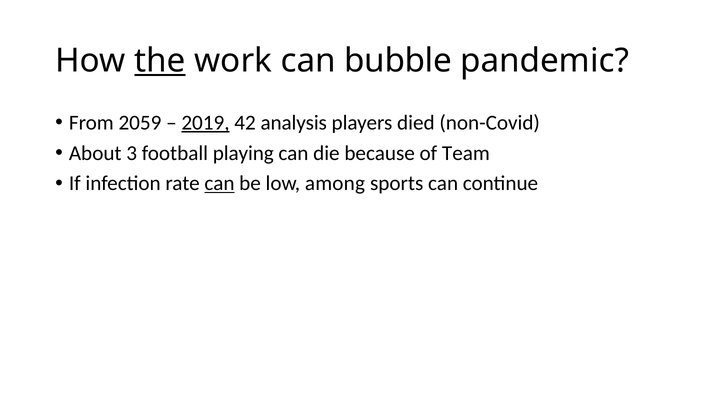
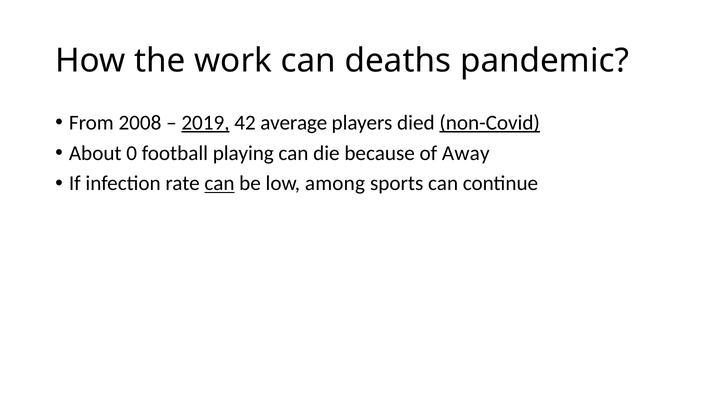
the underline: present -> none (160, 61)
bubble: bubble -> deaths (398, 61)
2059: 2059 -> 2008 (140, 123)
analysis: analysis -> average (294, 123)
non-Covid underline: none -> present (490, 123)
3: 3 -> 0 (132, 153)
Team: Team -> Away (466, 153)
